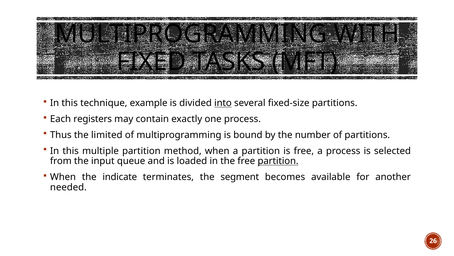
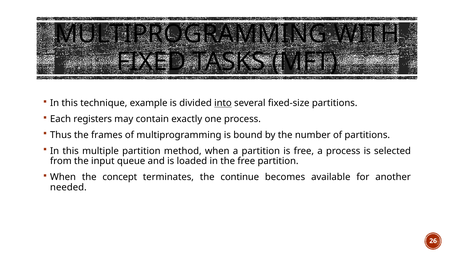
limited: limited -> frames (107, 135)
partition underline: present -> none (278, 161)
indicate: indicate -> concept (120, 177)
segment: segment -> continue (240, 177)
